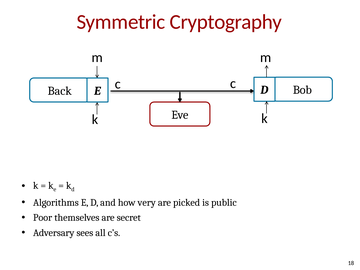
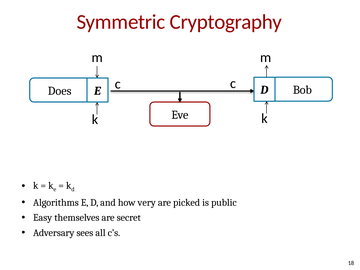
Back: Back -> Does (60, 91)
Poor: Poor -> Easy (43, 218)
